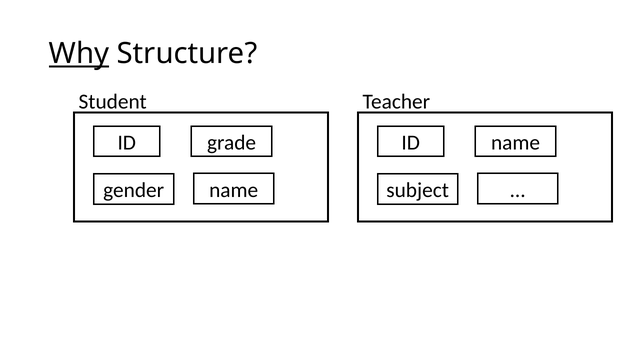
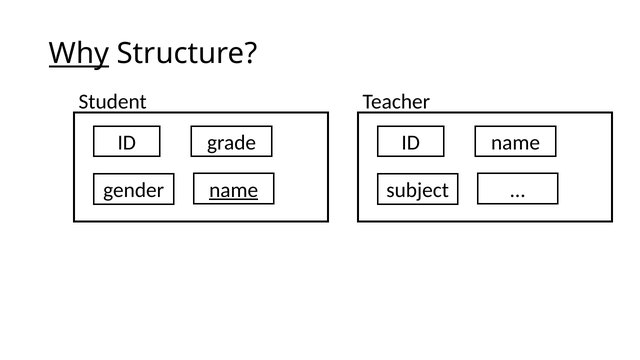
name underline: none -> present (234, 190)
